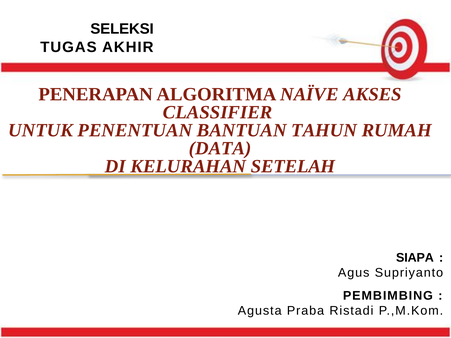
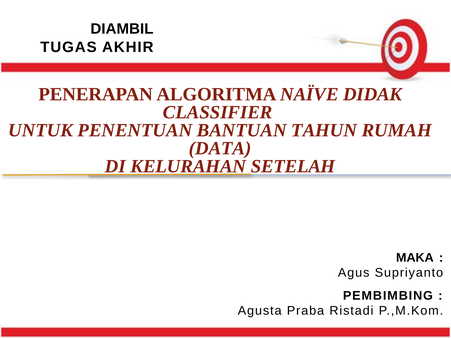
SELEKSI: SELEKSI -> DIAMBIL (122, 29)
AKSES: AKSES -> DIDAK (373, 94)
SIAPA: SIAPA -> MAKA (415, 258)
